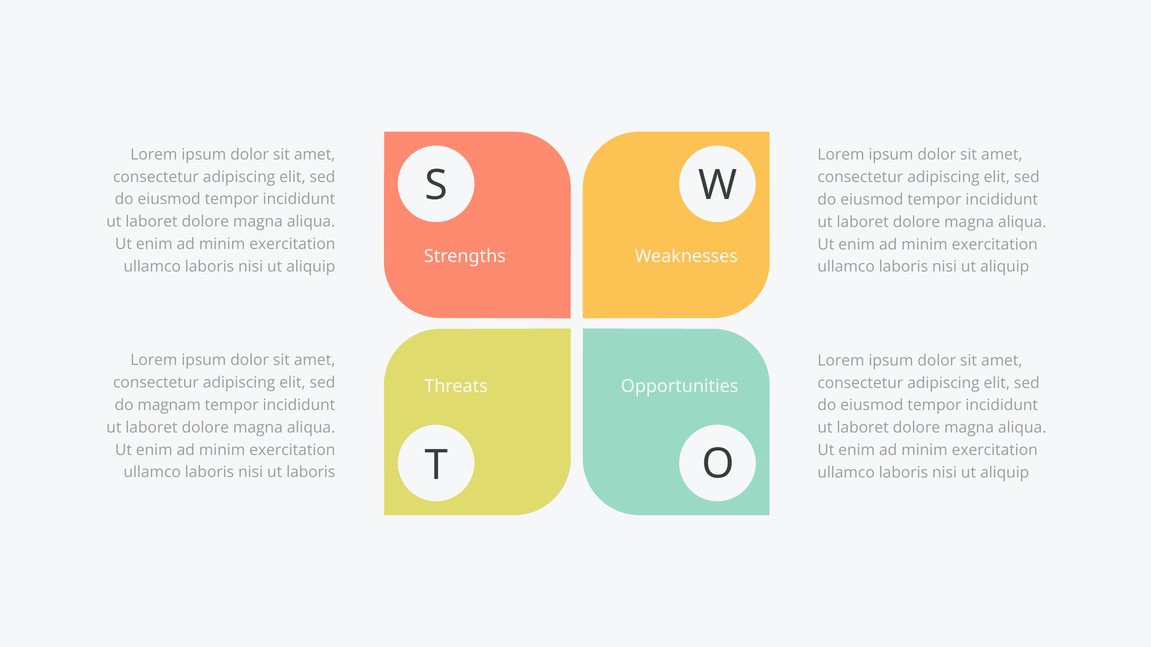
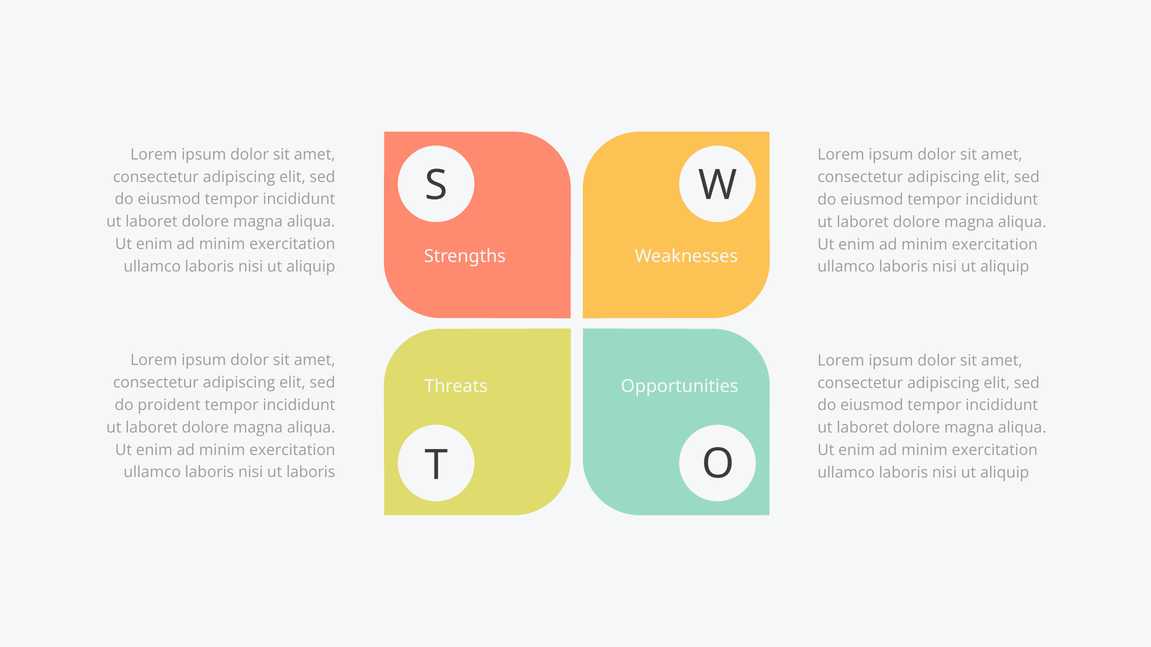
magnam: magnam -> proident (169, 405)
